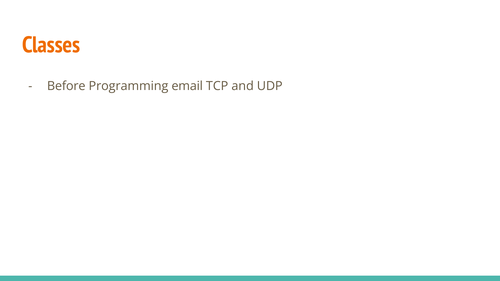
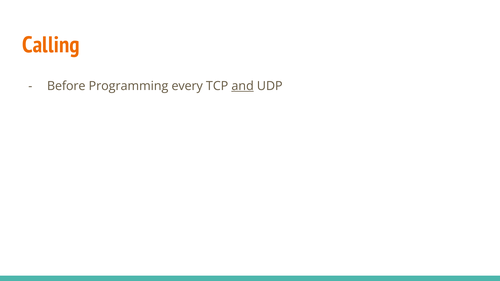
Classes: Classes -> Calling (51, 45)
email: email -> every (187, 86)
and underline: none -> present (243, 86)
